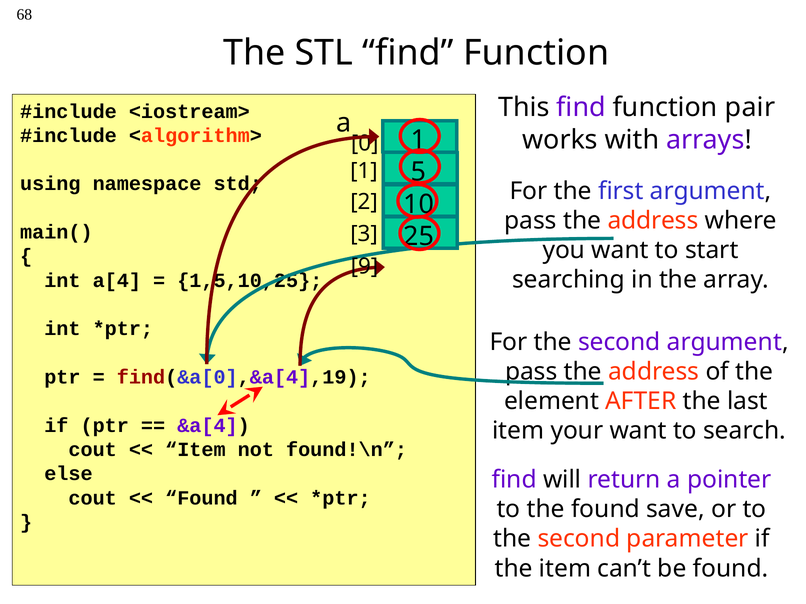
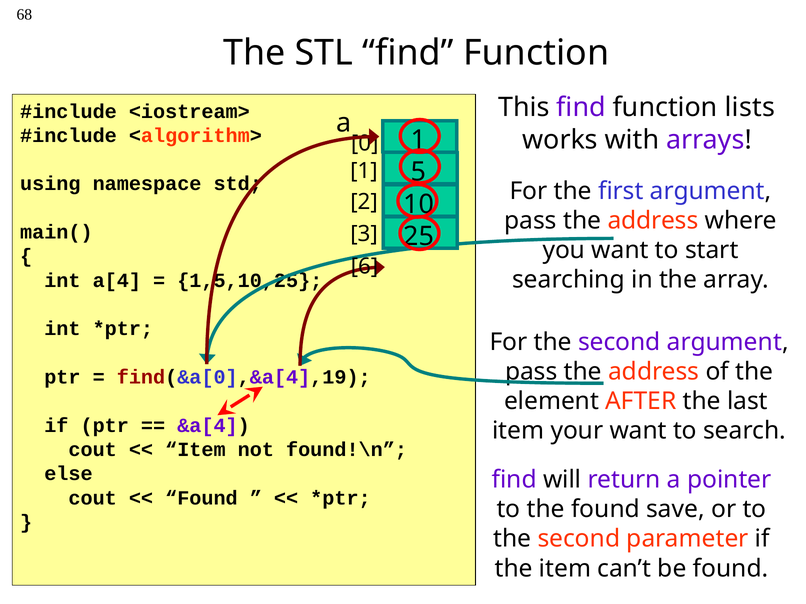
pair: pair -> lists (750, 108)
9: 9 -> 6 (364, 267)
